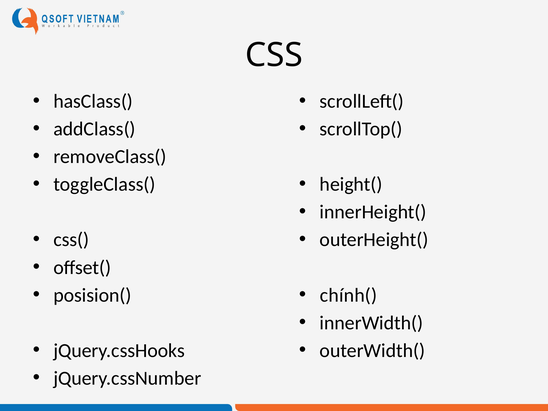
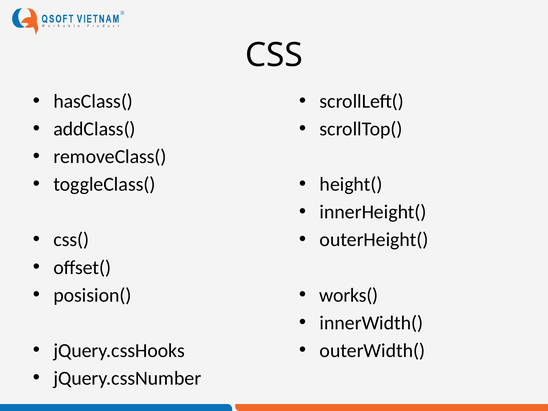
chính(: chính( -> works( (349, 295)
